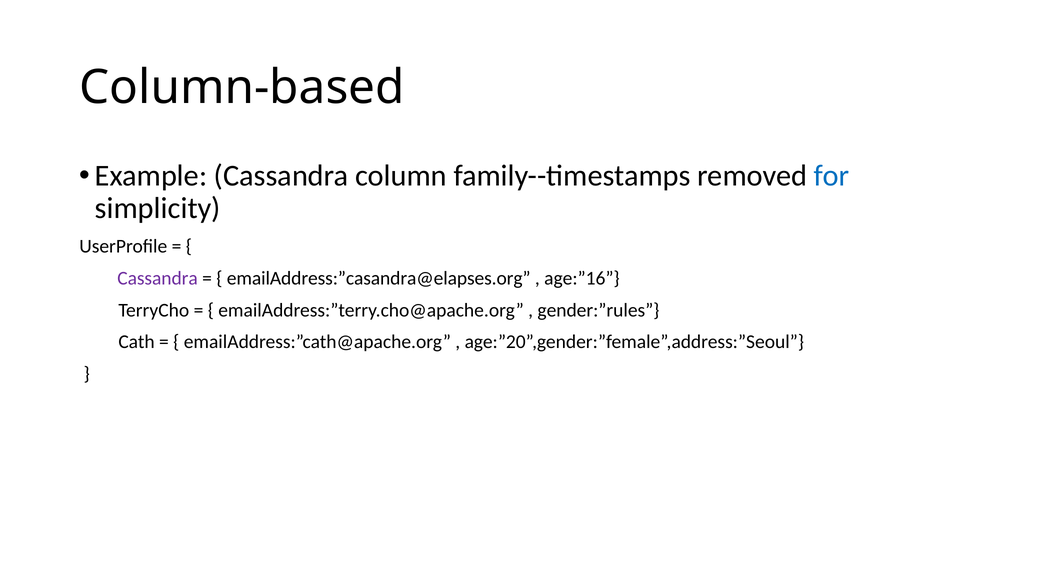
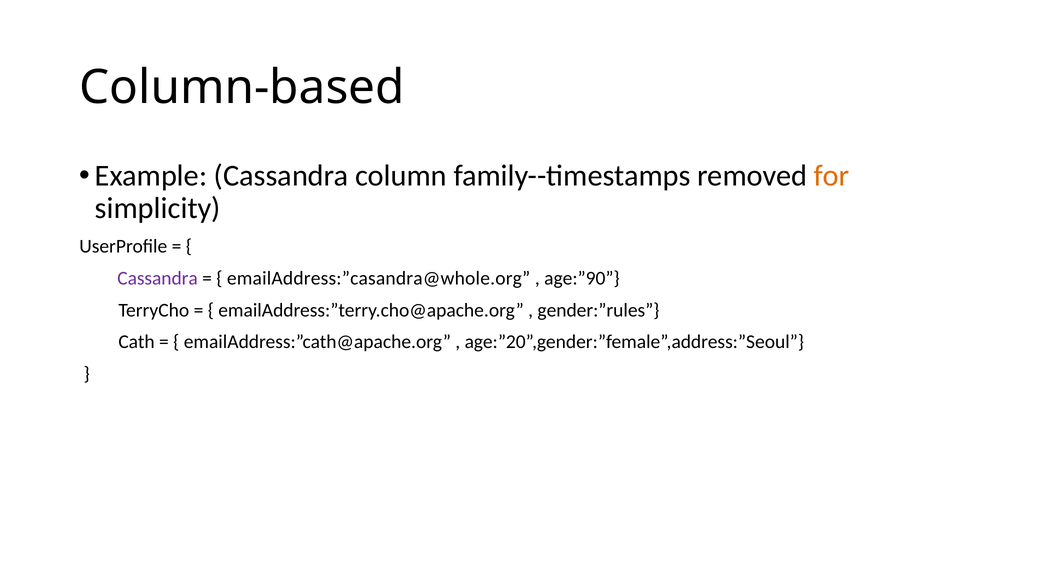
for colour: blue -> orange (832, 176)
emailAddress:”casandra@elapses.org: emailAddress:”casandra@elapses.org -> emailAddress:”casandra@whole.org (379, 278)
age:”16: age:”16 -> age:”90 (582, 278)
